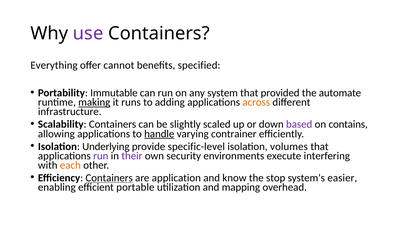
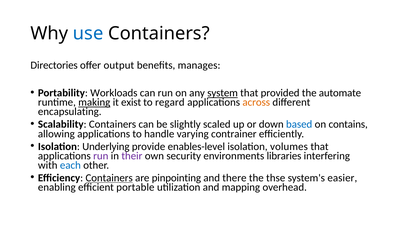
use colour: purple -> blue (88, 34)
Everything: Everything -> Directories (54, 65)
cannot: cannot -> output (119, 65)
specified: specified -> manages (199, 65)
Immutable: Immutable -> Workloads (114, 93)
system underline: none -> present (223, 93)
runs: runs -> exist (131, 102)
adding: adding -> regard (170, 102)
infrastructure: infrastructure -> encapsulating (70, 112)
based colour: purple -> blue (299, 124)
handle underline: present -> none (159, 134)
specific-level: specific-level -> enables-level (196, 146)
execute: execute -> libraries (284, 156)
each colour: orange -> blue (70, 165)
application: application -> pinpointing (176, 178)
know: know -> there (234, 178)
stop: stop -> thse (276, 178)
